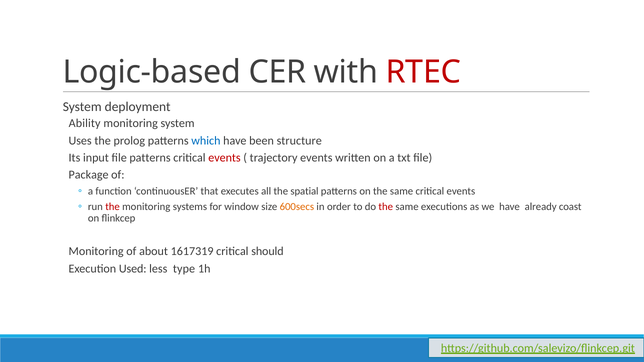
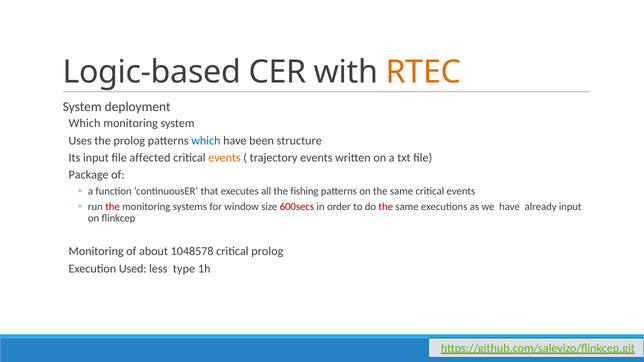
RTEC colour: red -> orange (423, 72)
Ability: Ability -> Which (85, 124)
file patterns: patterns -> affected (150, 158)
events colour: red -> orange (225, 158)
spatial: spatial -> fishing (304, 191)
600secs colour: orange -> red (297, 207)
already coast: coast -> input (570, 207)
1617319: 1617319 -> 1048578 (192, 252)
critical should: should -> prolog (267, 252)
